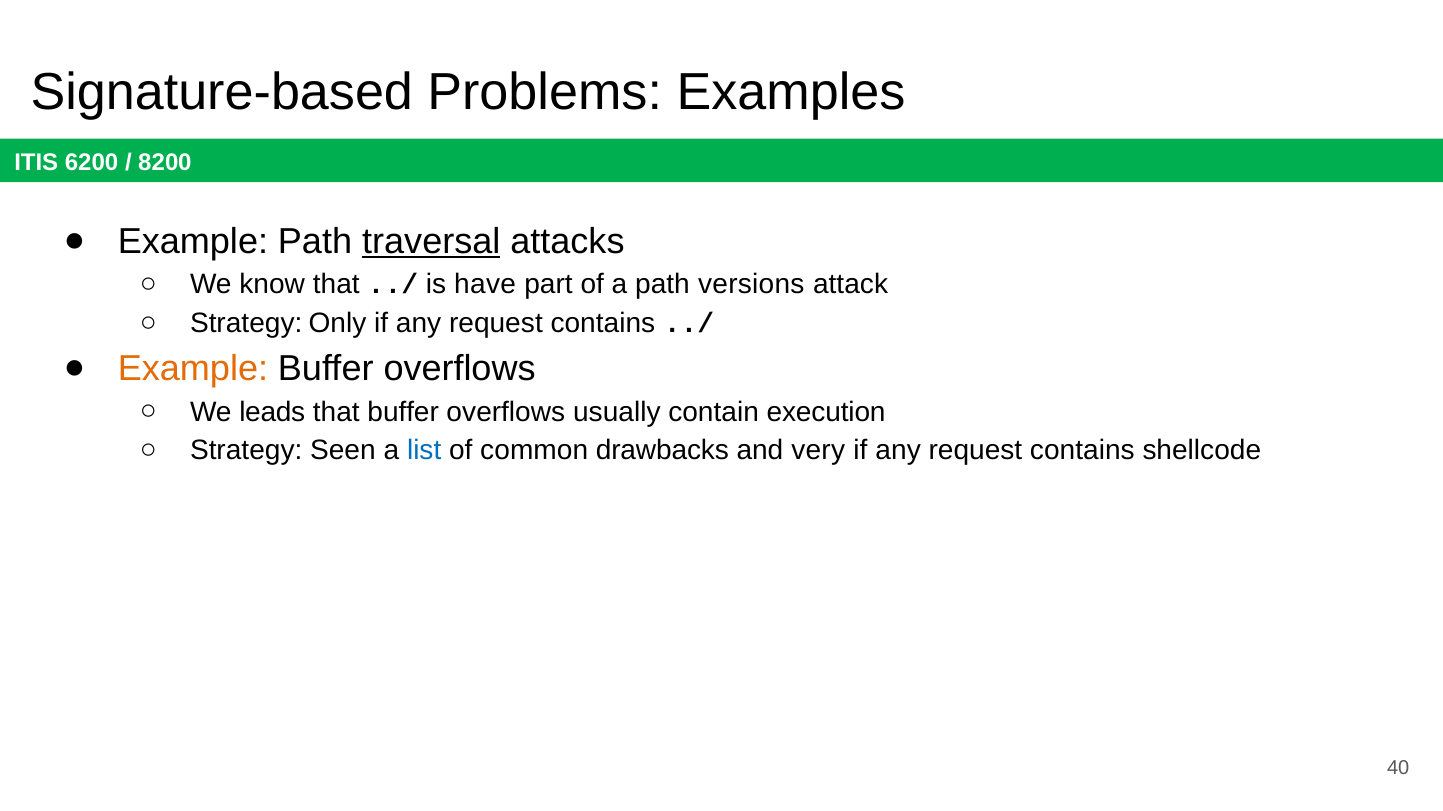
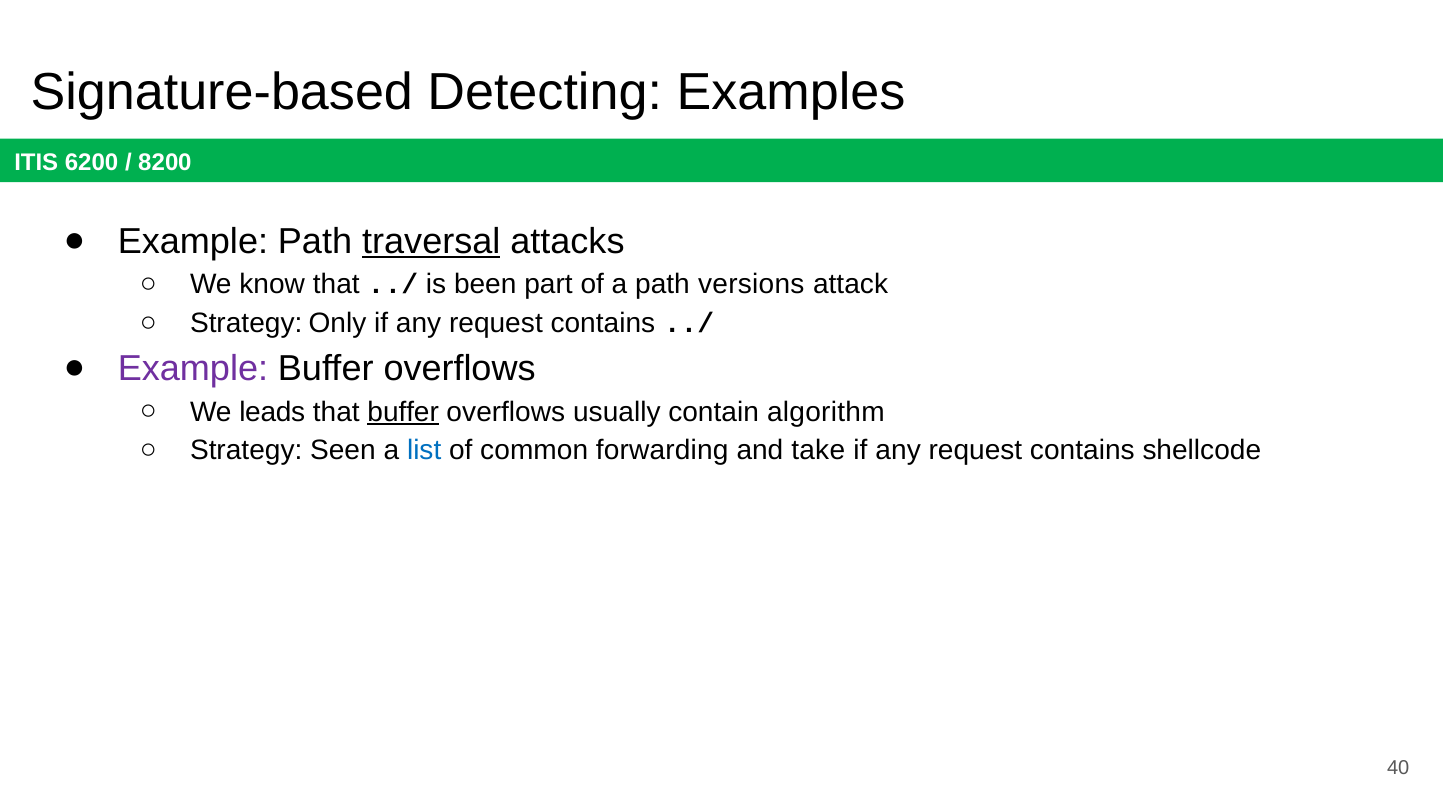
Problems: Problems -> Detecting (545, 92)
have: have -> been (485, 285)
Example colour: orange -> purple (193, 369)
buffer underline: none -> present (403, 412)
execution: execution -> algorithm (826, 412)
drawbacks: drawbacks -> forwarding (662, 451)
very: very -> take (818, 451)
